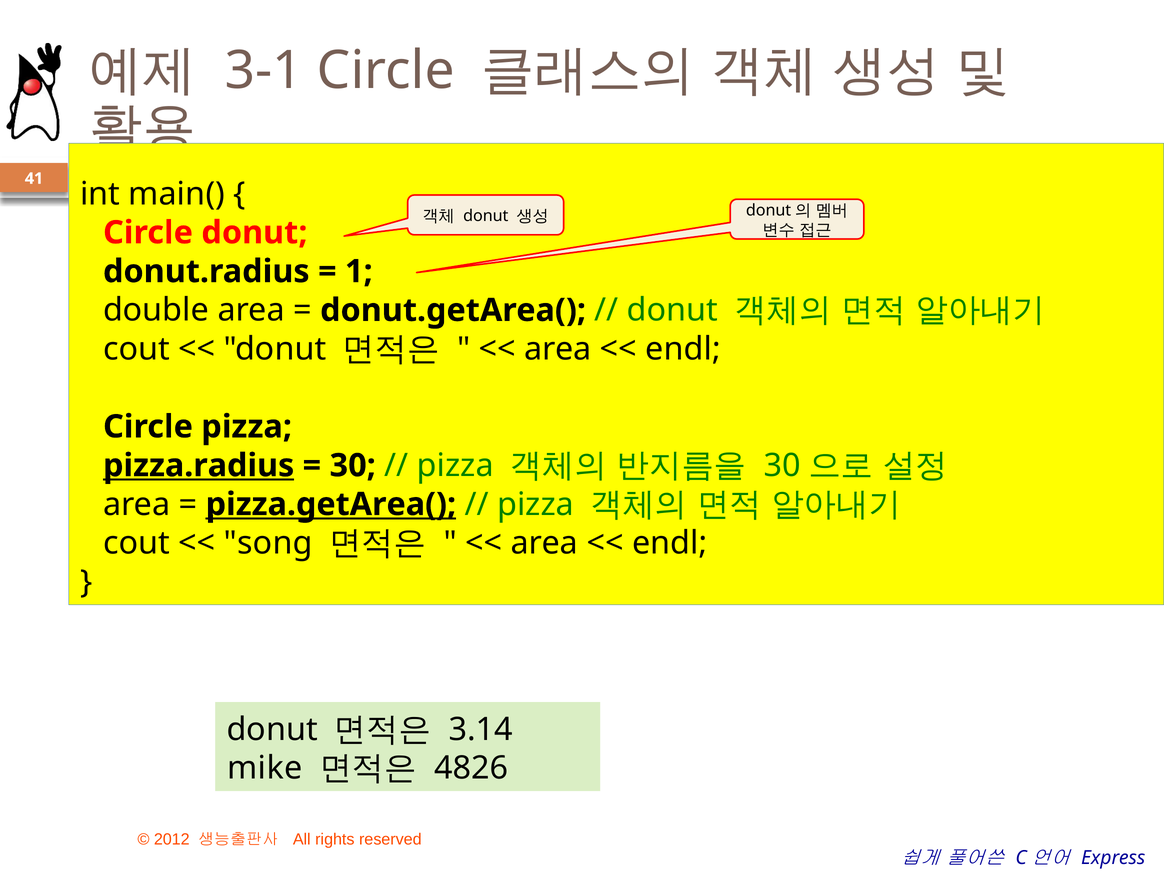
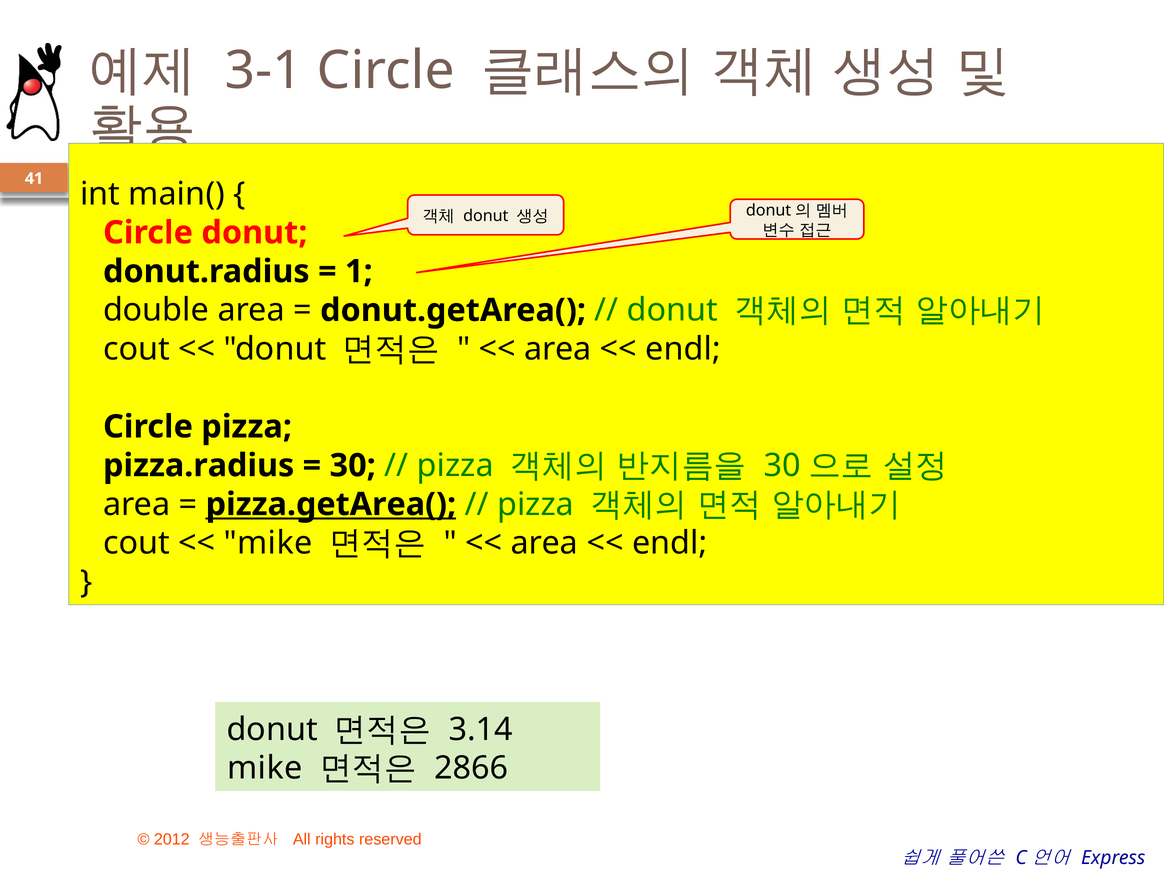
pizza.radius underline: present -> none (199, 466)
song: song -> mike (268, 543)
4826: 4826 -> 2866 (471, 768)
